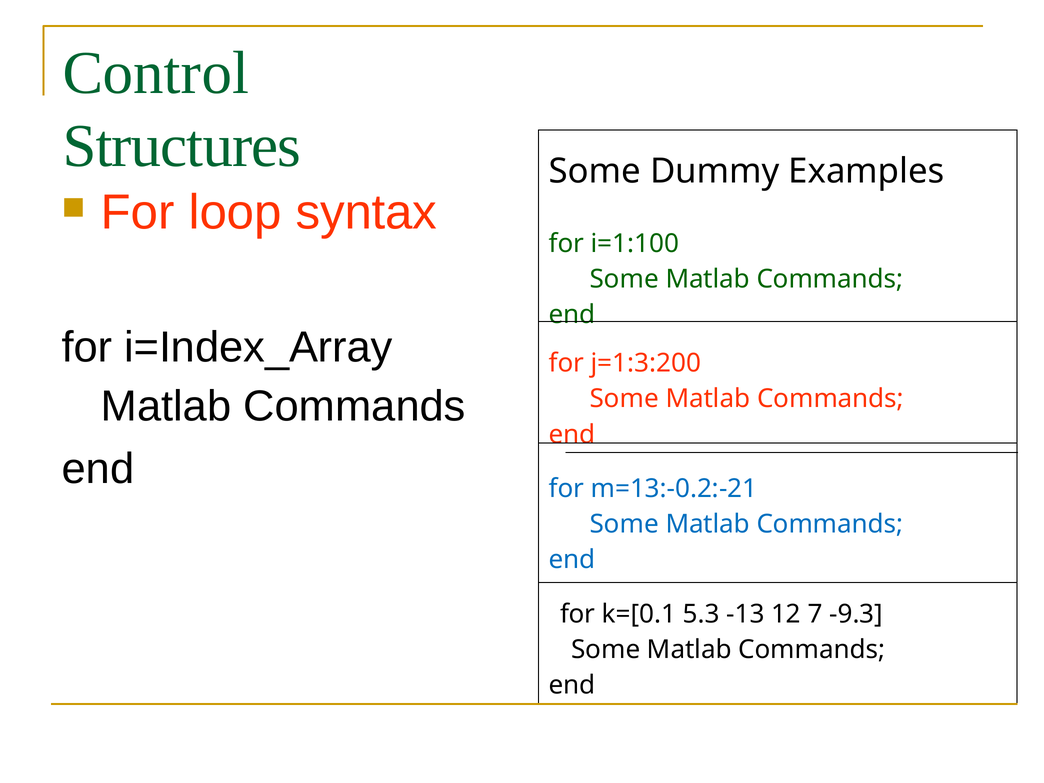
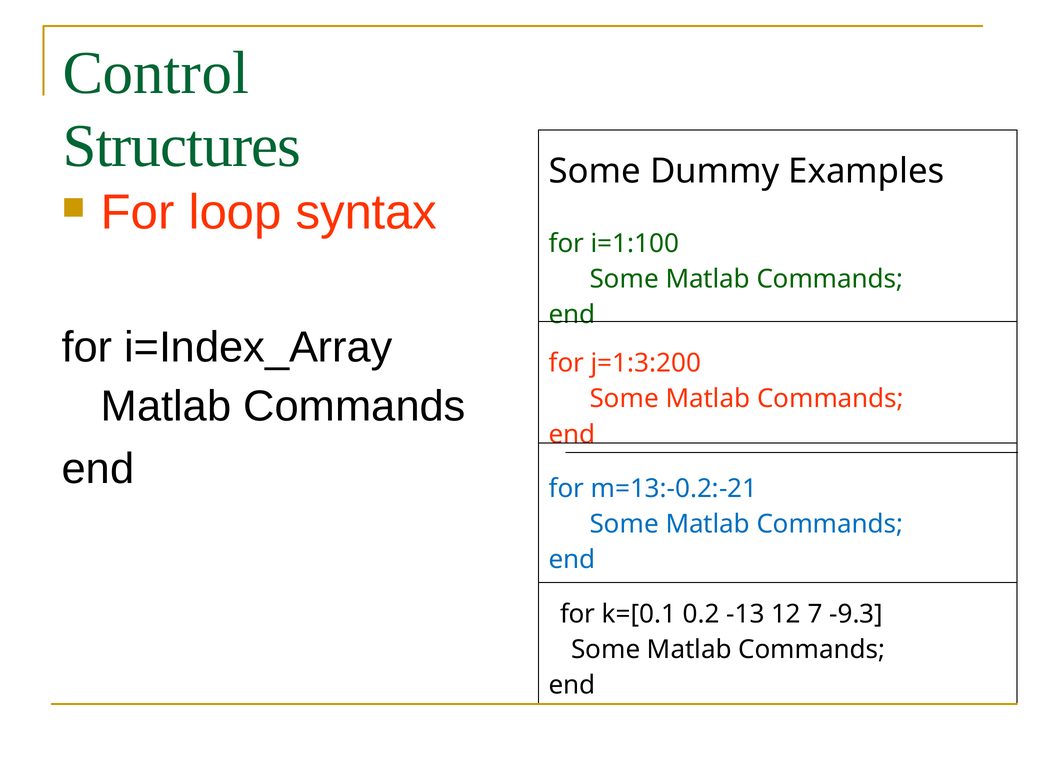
5.3: 5.3 -> 0.2 (701, 614)
